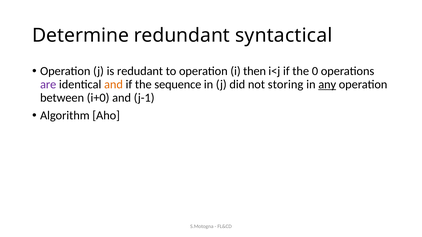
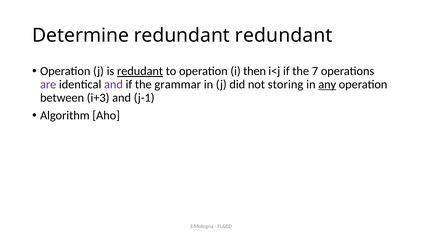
redundant syntactical: syntactical -> redundant (284, 35)
redudant underline: none -> present (140, 71)
0: 0 -> 7 (315, 71)
and colour: orange -> purple (113, 85)
sequence: sequence -> grammar (178, 85)
i+0: i+0 -> i+3 (98, 98)
